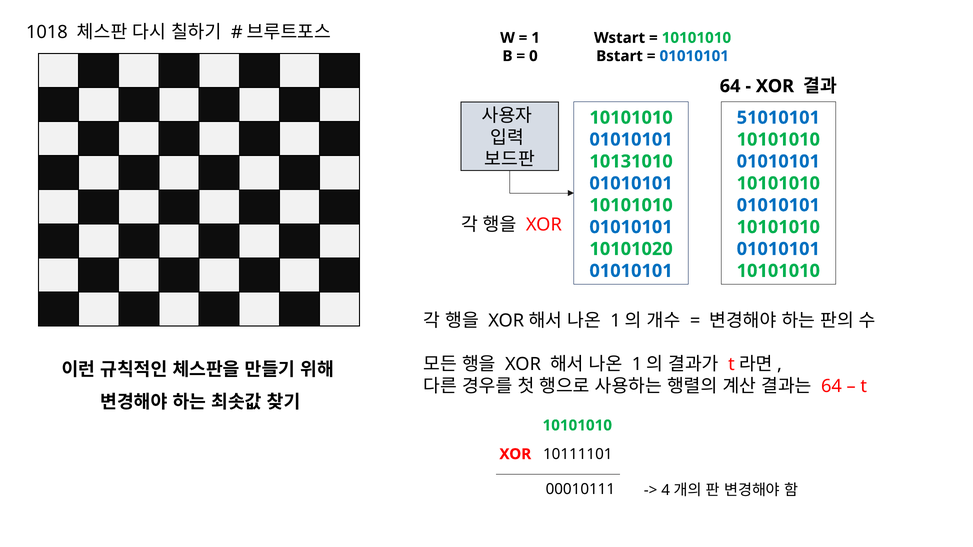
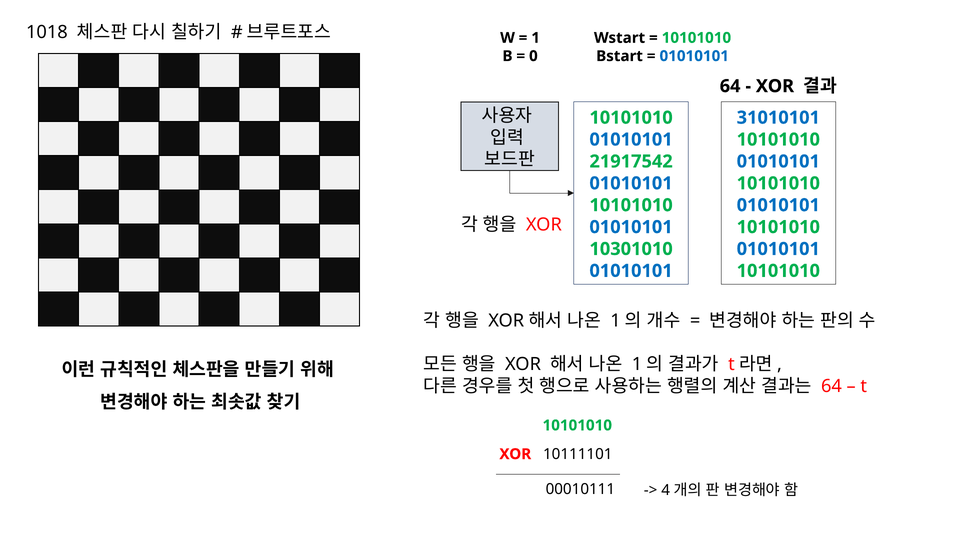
51010101: 51010101 -> 31010101 (778, 118)
10131010: 10131010 -> 21917542 (631, 162)
10101020: 10101020 -> 10301010 (631, 249)
